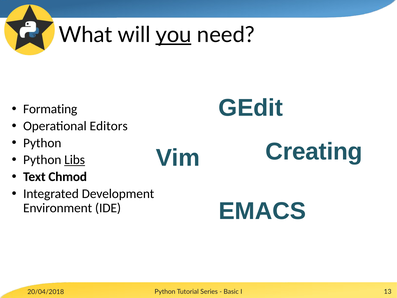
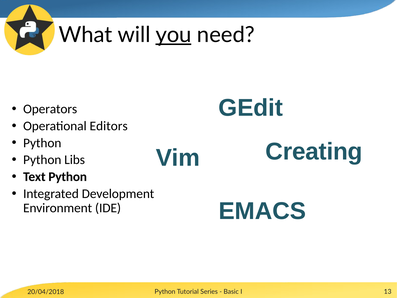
Formating: Formating -> Operators (50, 109)
Libs underline: present -> none (75, 160)
Text Chmod: Chmod -> Python (68, 177)
